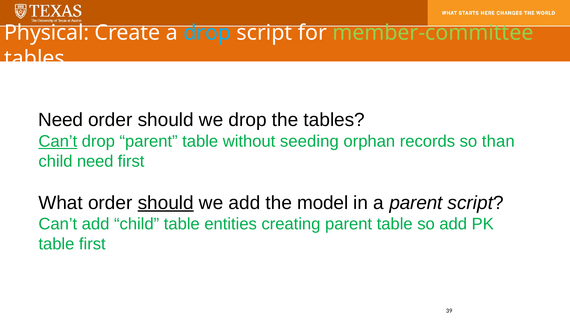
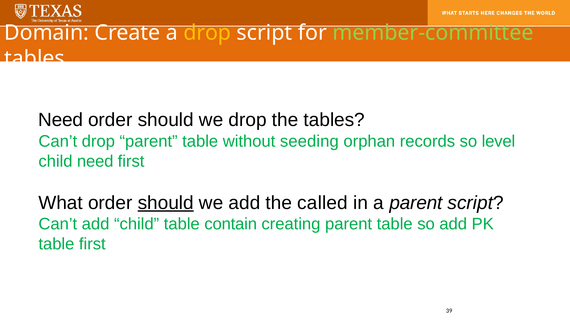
Physical: Physical -> Domain (47, 33)
drop colour: light blue -> yellow (207, 33)
Can’t underline: present -> none (58, 141)
than: than -> level (498, 141)
model: model -> called (323, 203)
entities: entities -> contain (231, 224)
